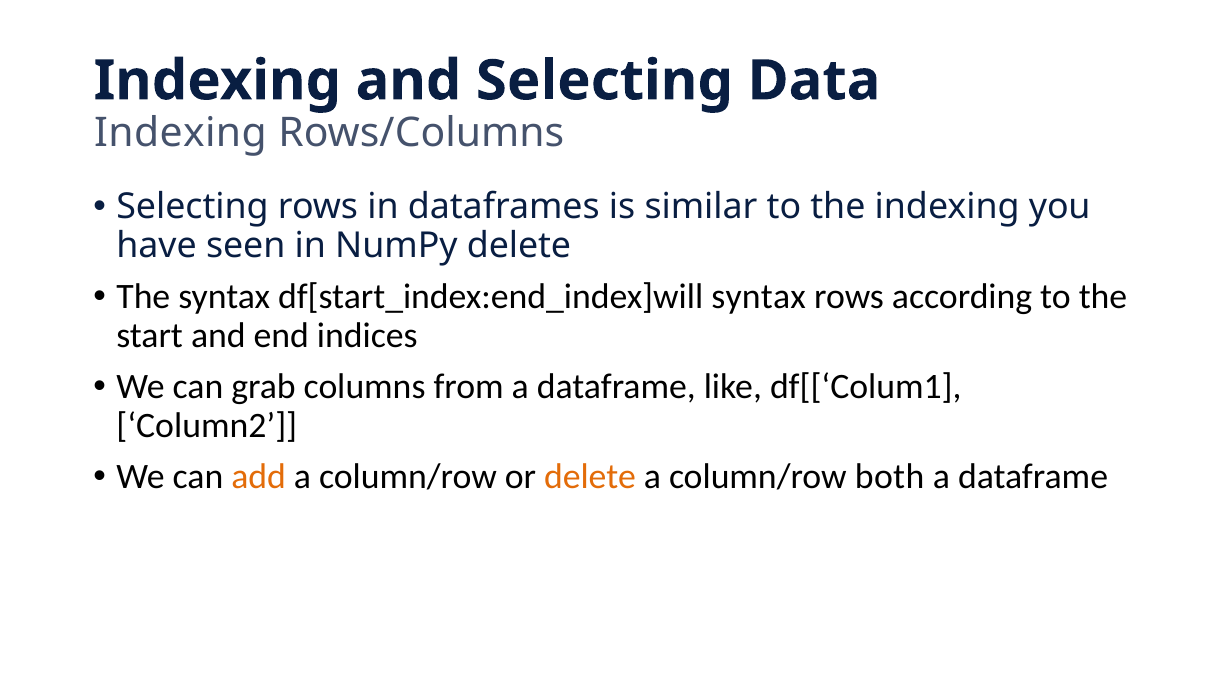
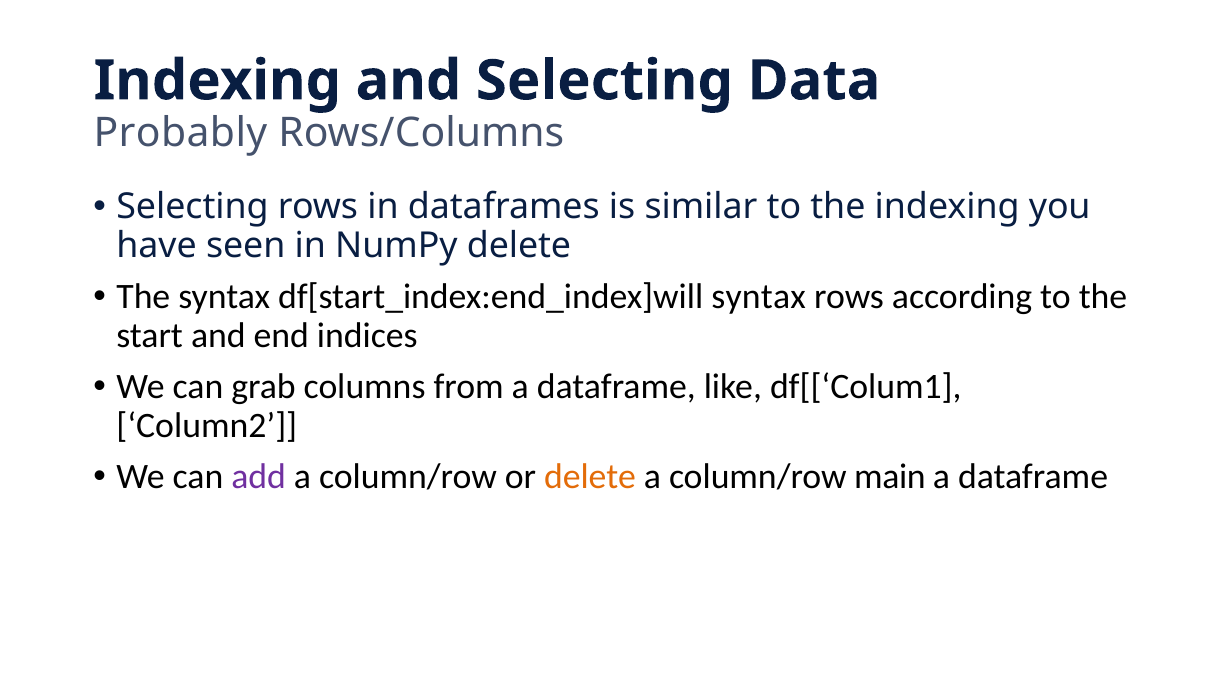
Indexing: Indexing -> Probably (180, 133)
add colour: orange -> purple (259, 477)
both: both -> main (890, 477)
